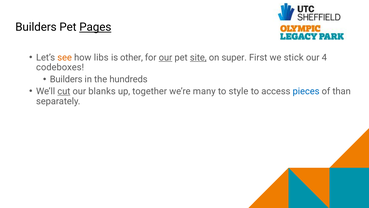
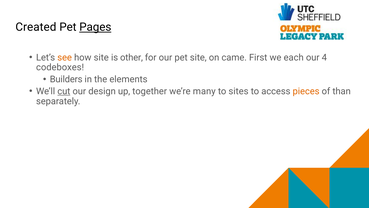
Builders: Builders -> Created (36, 27)
how libs: libs -> site (101, 57)
our underline: present -> none (166, 57)
site underline: present -> none (198, 57)
super: super -> came (234, 57)
stick: stick -> each (294, 57)
hundreds: hundreds -> elements (128, 79)
blanks: blanks -> design (102, 91)
style: style -> sites (238, 91)
pieces colour: blue -> orange (306, 91)
